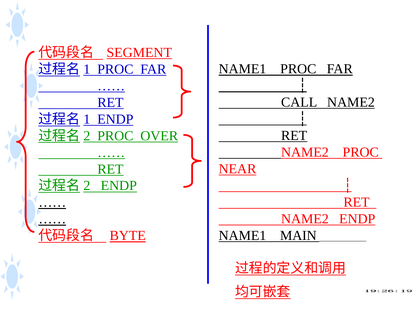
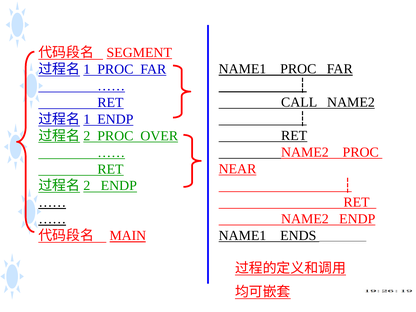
MAIN: MAIN -> ENDS (298, 235)
BYTE: BYTE -> MAIN (128, 236)
